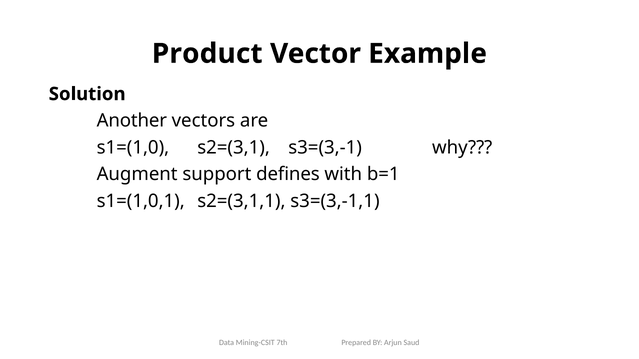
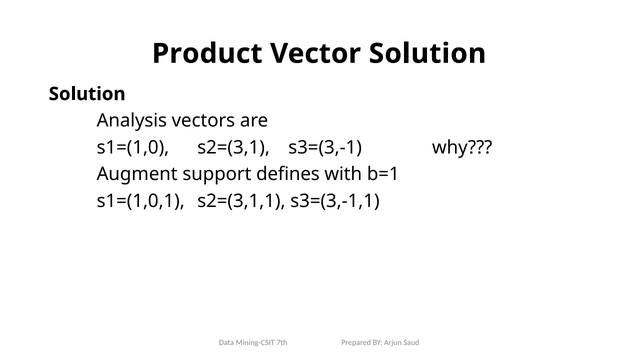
Vector Example: Example -> Solution (427, 54)
Another: Another -> Analysis (132, 121)
